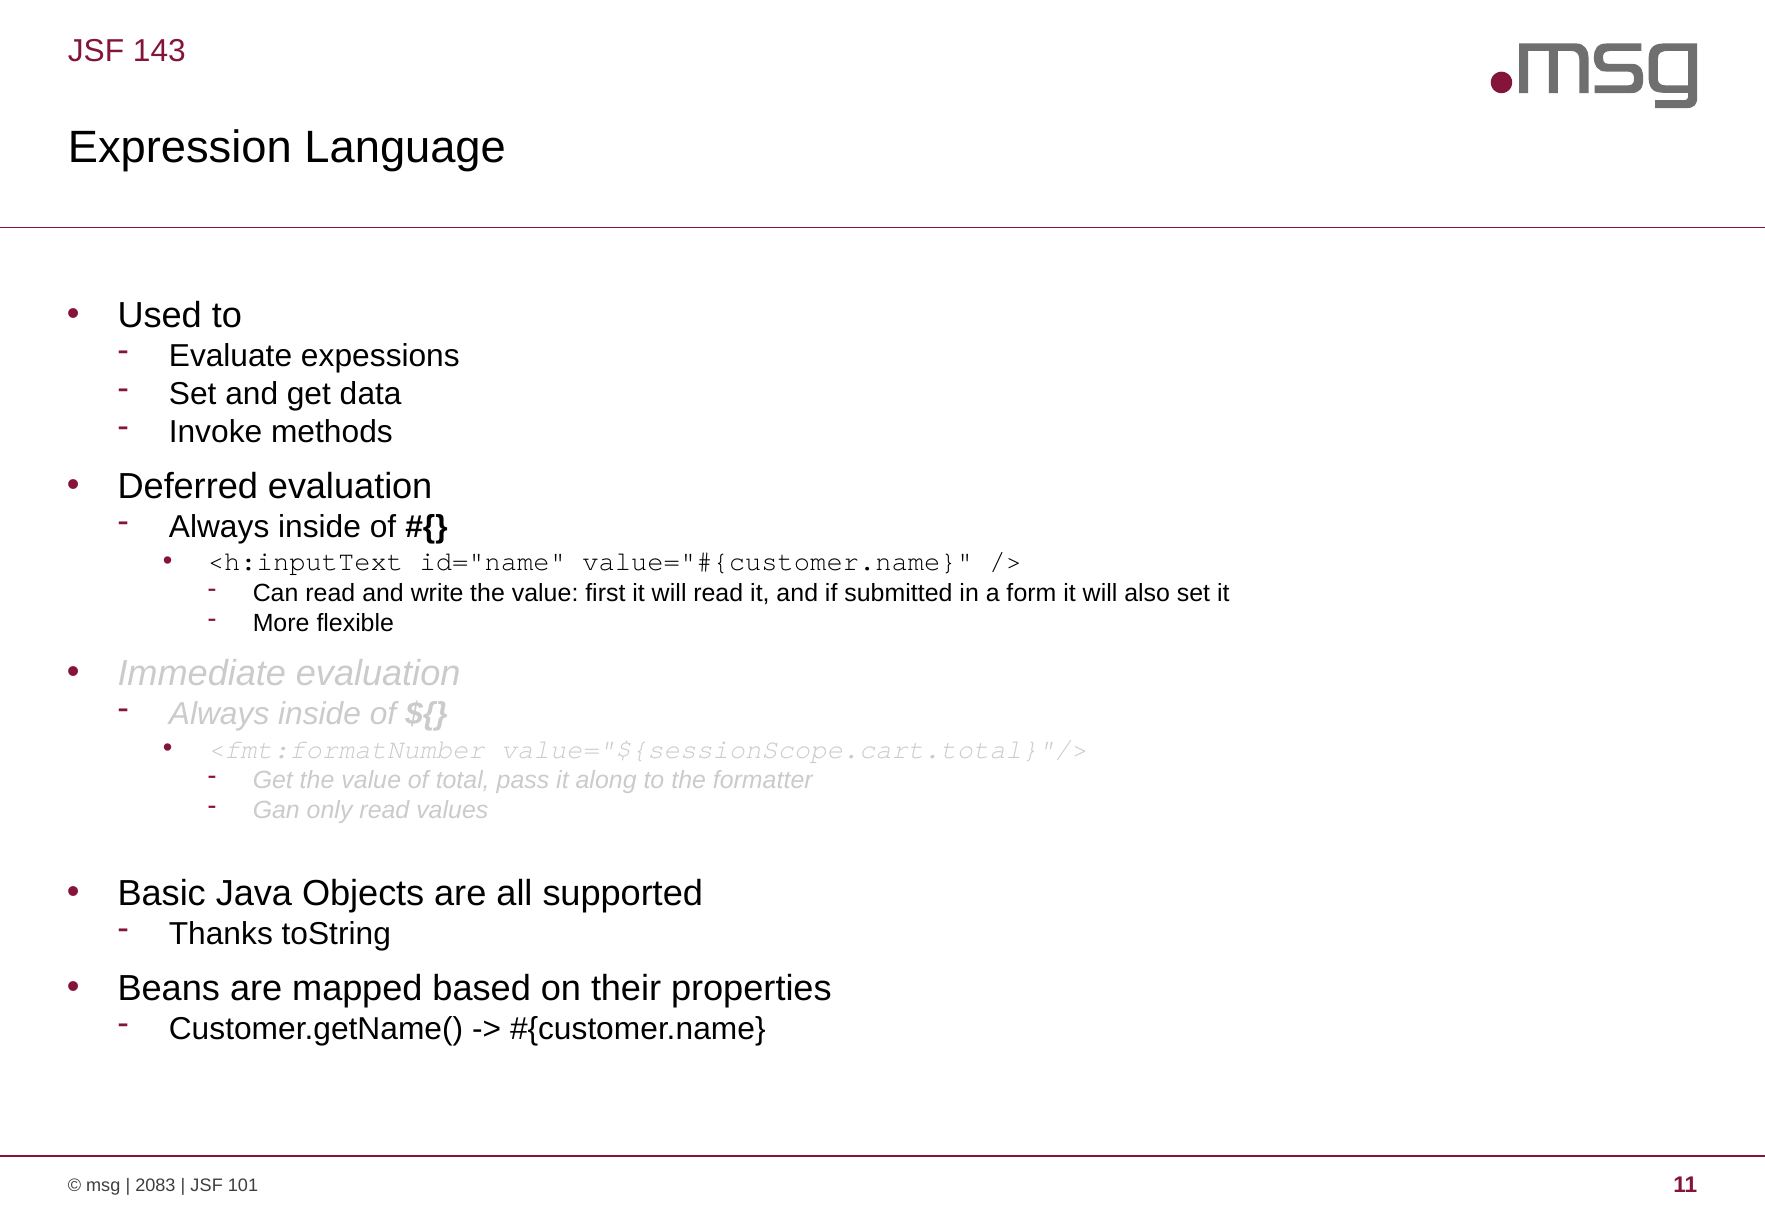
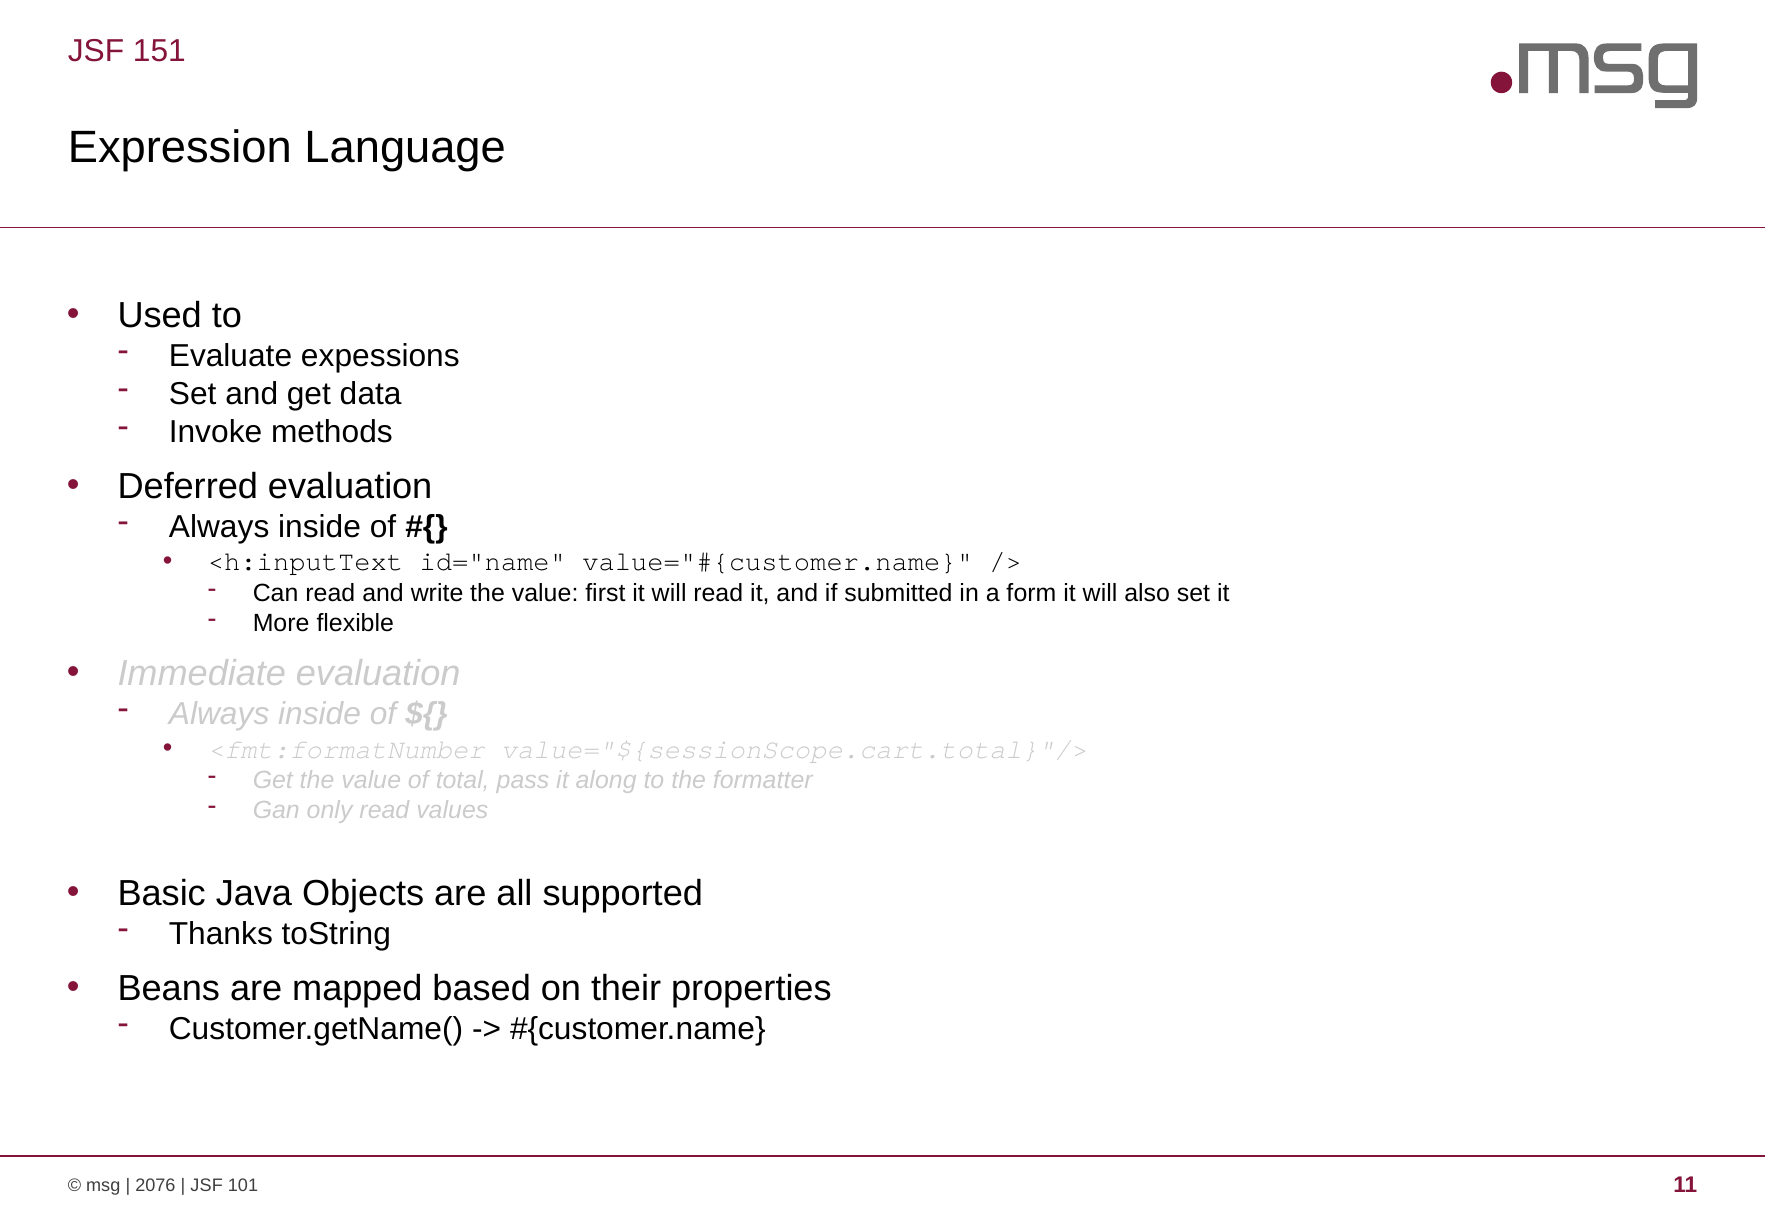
143: 143 -> 151 (159, 51)
2083: 2083 -> 2076 (155, 1185)
